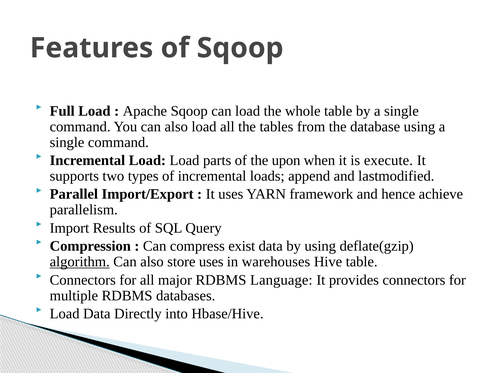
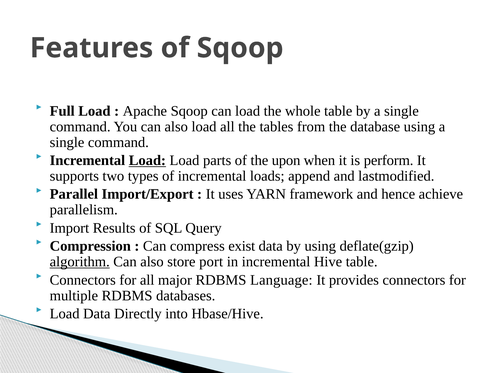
Load underline: none -> present (147, 161)
execute: execute -> perform (389, 161)
store uses: uses -> port (211, 262)
in warehouses: warehouses -> incremental (276, 262)
